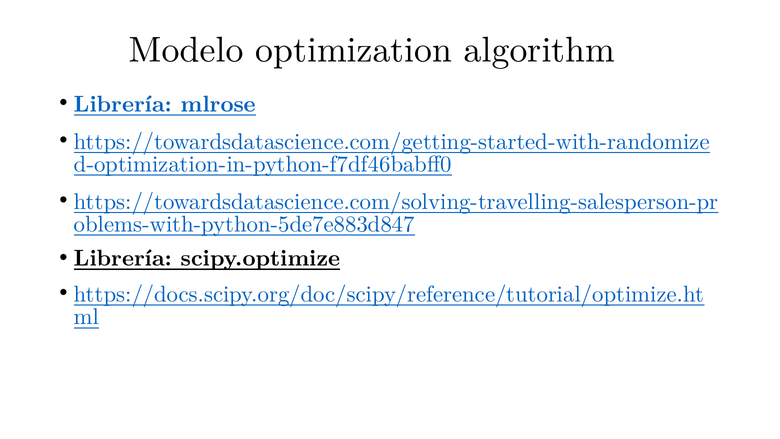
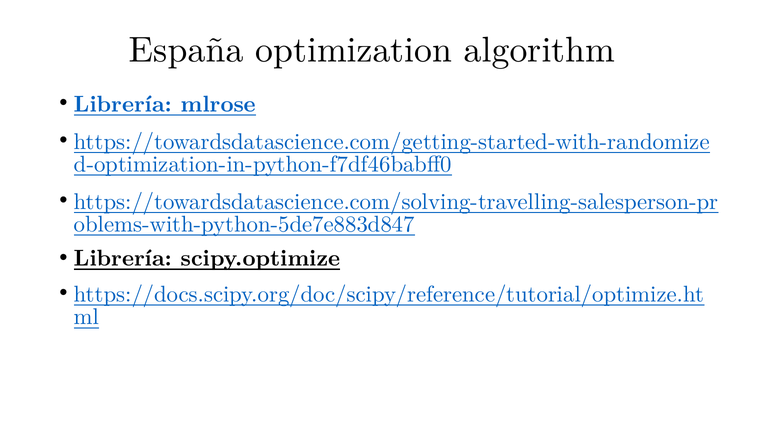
Modelo: Modelo -> España (186, 50)
